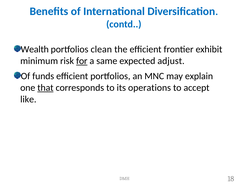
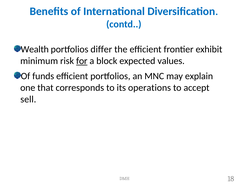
clean: clean -> differ (101, 49)
same: same -> block (107, 61)
adjust: adjust -> values (171, 61)
that underline: present -> none (45, 88)
like: like -> sell (28, 99)
